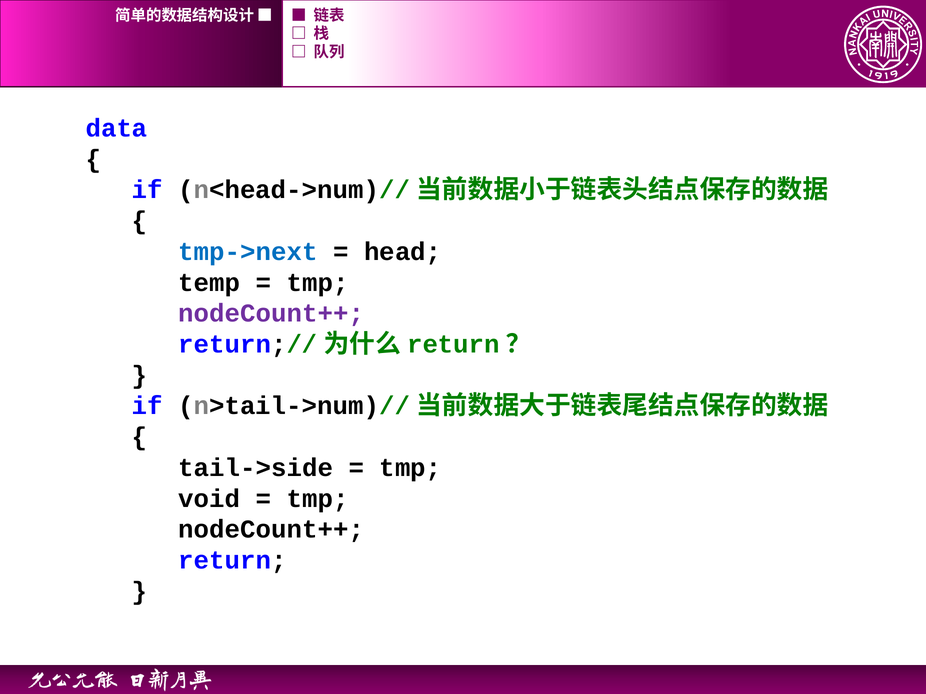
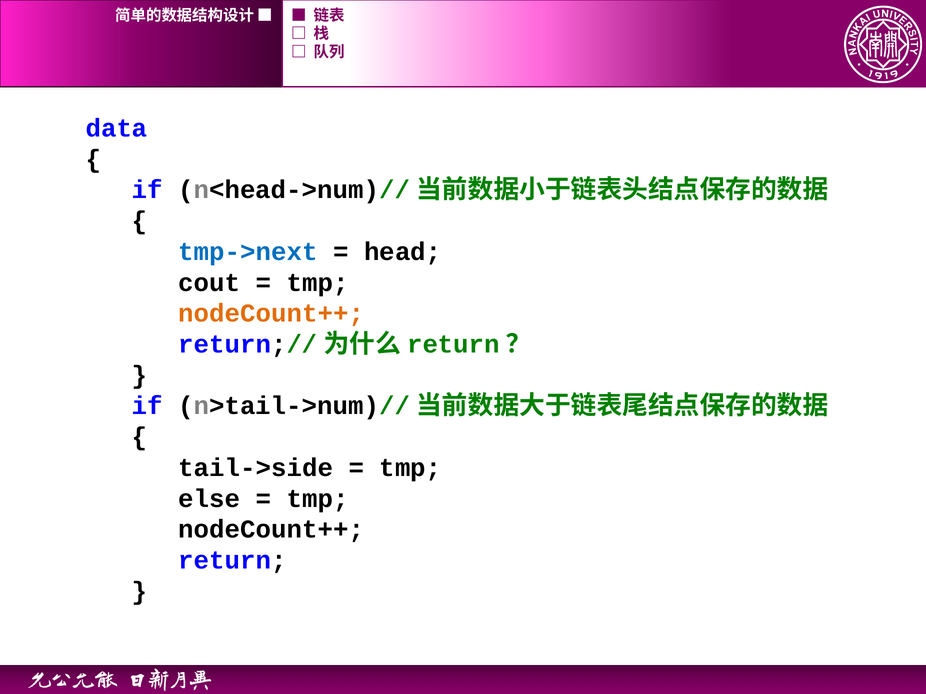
temp: temp -> cout (209, 283)
nodeCount++ colour: purple -> orange (271, 314)
void: void -> else (209, 499)
